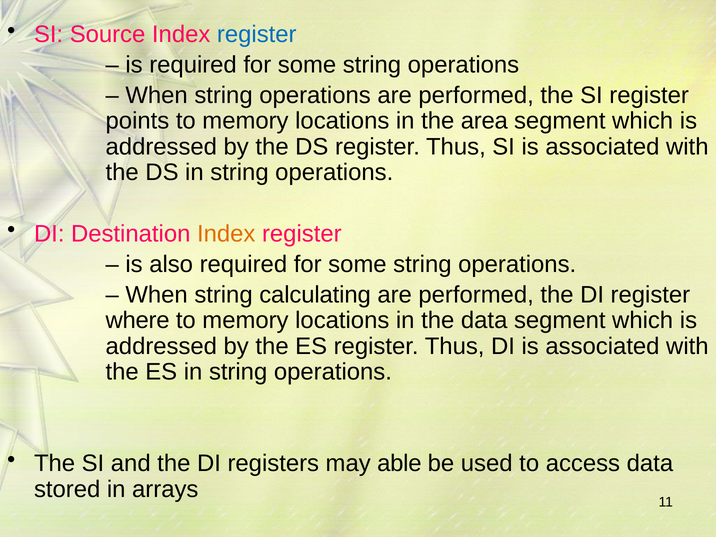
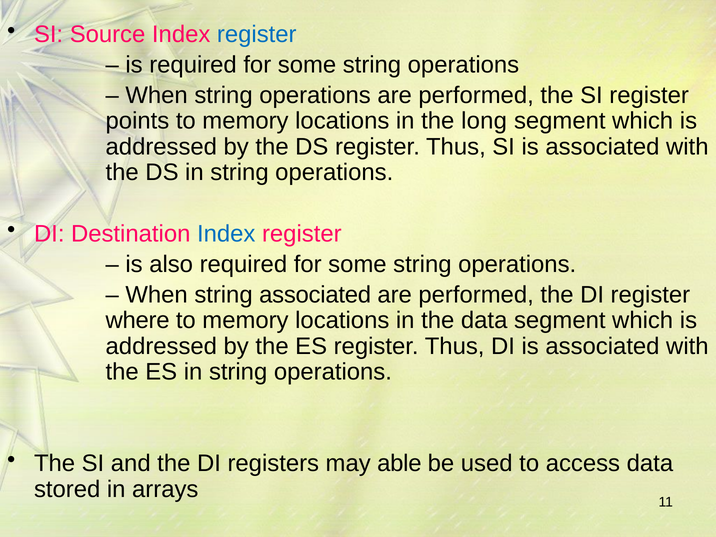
area: area -> long (484, 121)
Index colour: orange -> blue (226, 234)
string calculating: calculating -> associated (315, 295)
